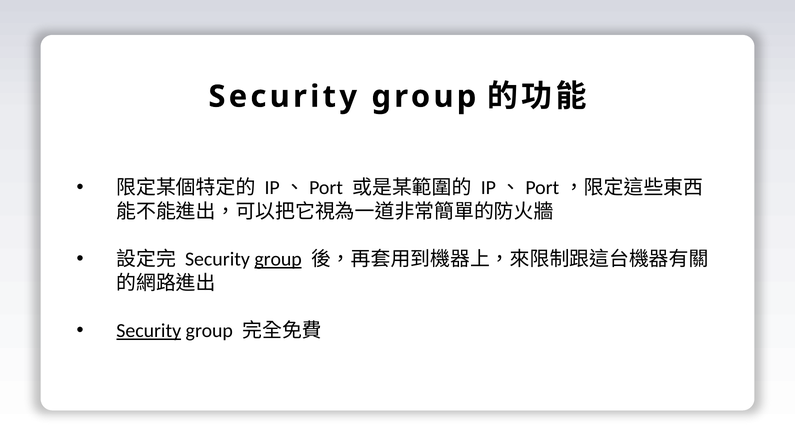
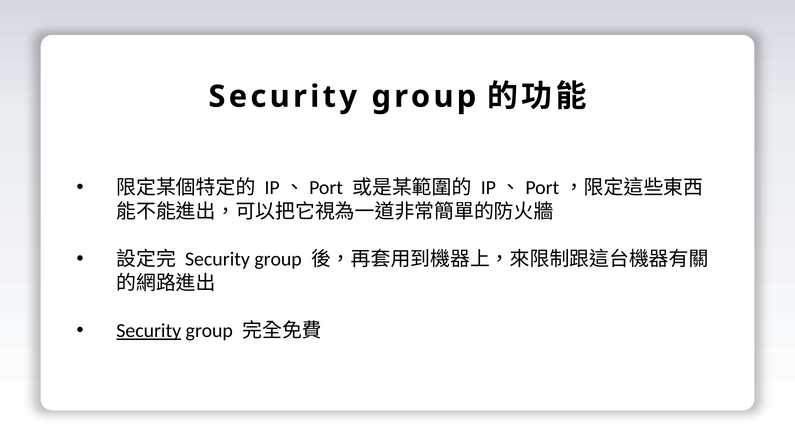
group underline: present -> none (278, 259)
